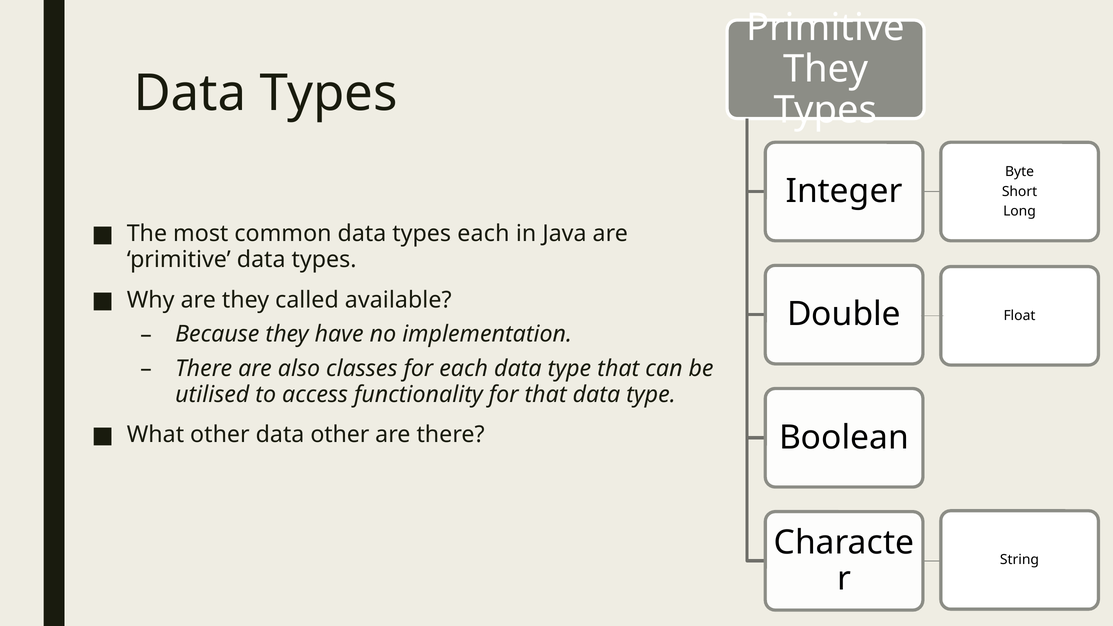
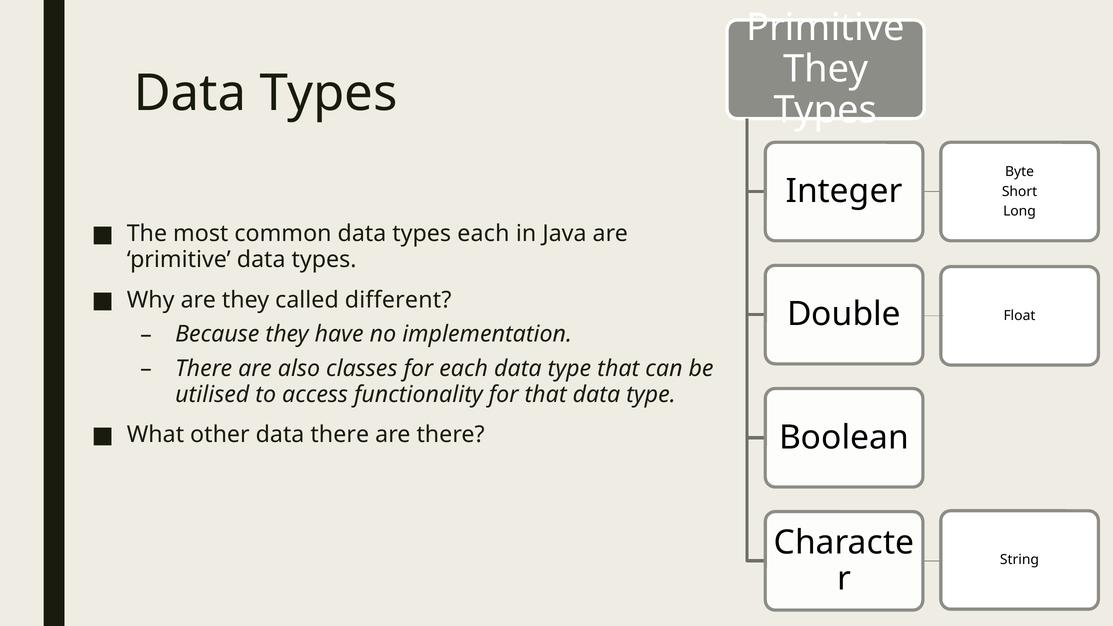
available: available -> different (398, 300)
data other: other -> there (340, 435)
